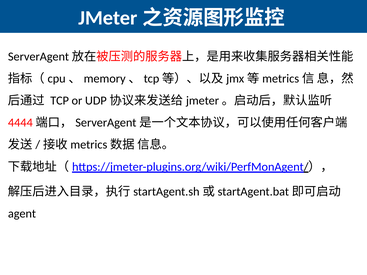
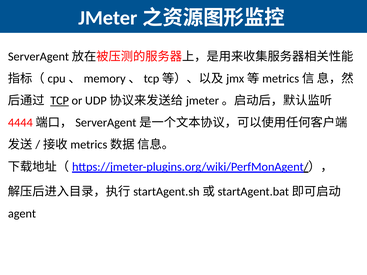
TCP underline: none -> present (60, 101)
